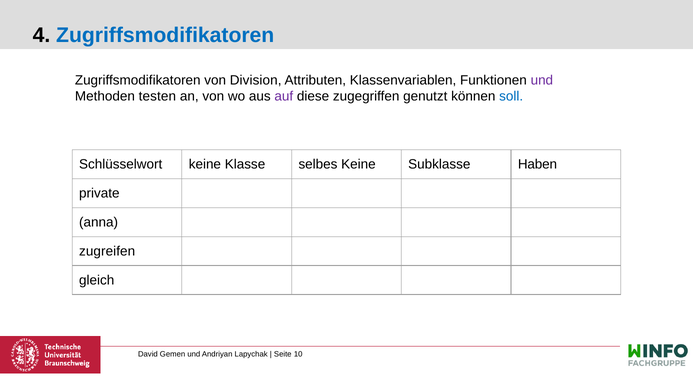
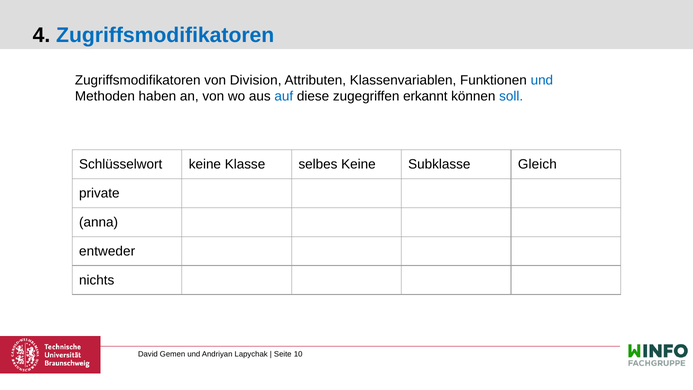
und colour: purple -> blue (542, 80)
testen: testen -> haben (157, 96)
auf colour: purple -> blue (284, 96)
genutzt: genutzt -> erkannt (425, 96)
Haben: Haben -> Gleich (537, 164)
zugreifen: zugreifen -> entweder (107, 251)
gleich: gleich -> nichts (97, 280)
